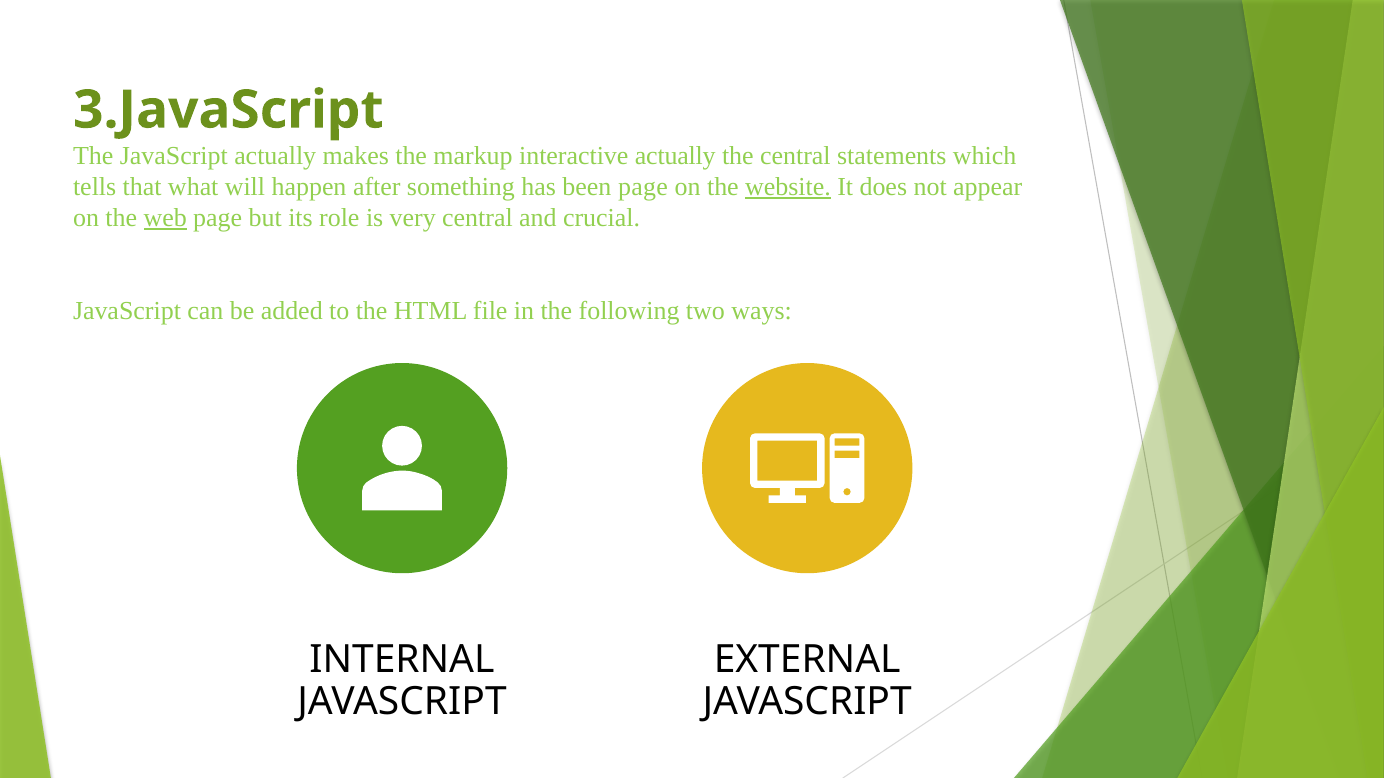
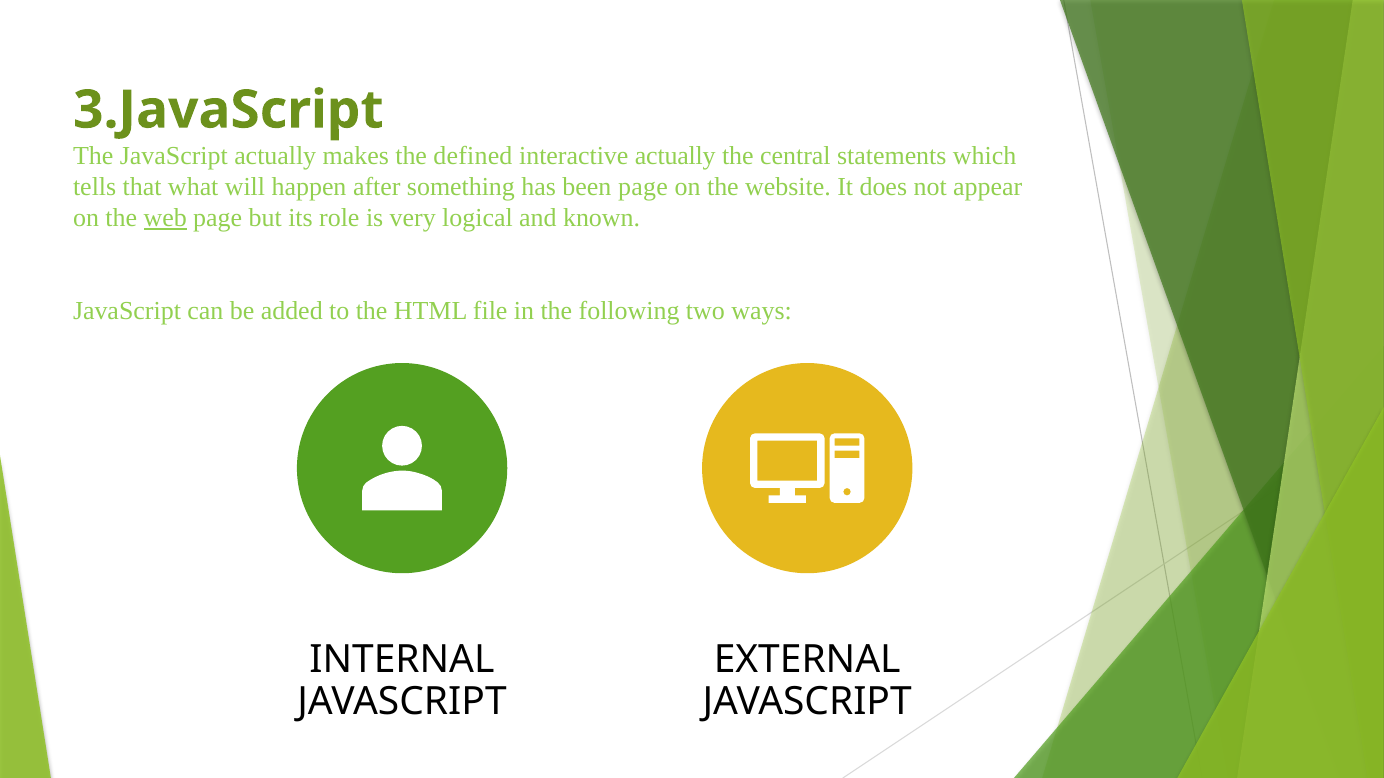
markup: markup -> defined (473, 156)
website underline: present -> none (788, 187)
very central: central -> logical (477, 218)
crucial: crucial -> known (602, 218)
